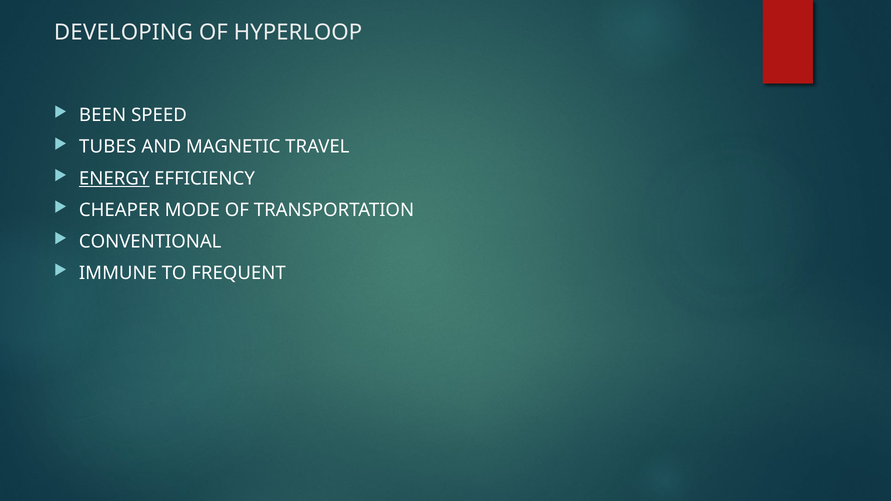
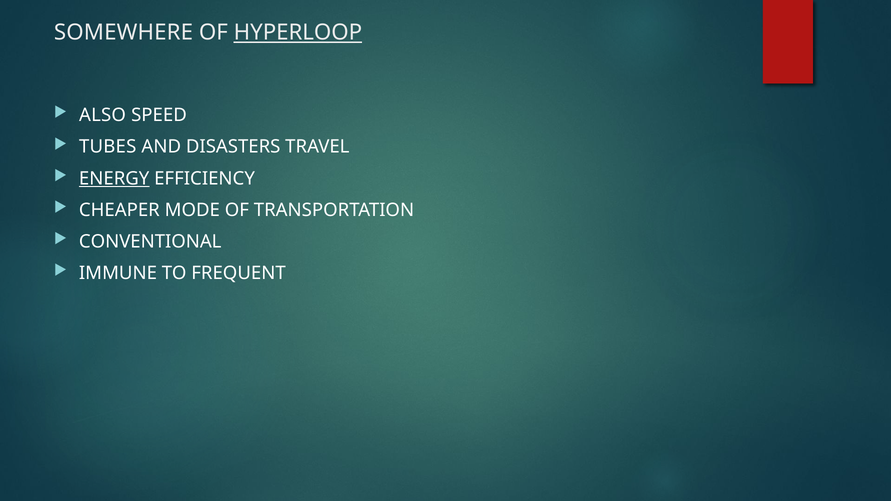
DEVELOPING: DEVELOPING -> SOMEWHERE (123, 33)
HYPERLOOP underline: none -> present (298, 33)
BEEN: BEEN -> ALSO (103, 115)
MAGNETIC: MAGNETIC -> DISASTERS (233, 147)
